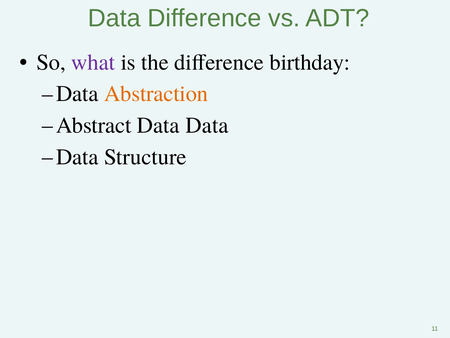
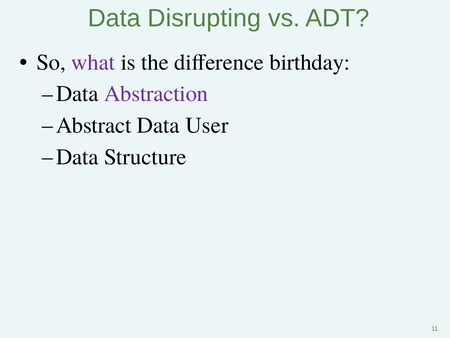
Data Difference: Difference -> Disrupting (204, 18)
Abstraction colour: orange -> purple (156, 94)
Abstract Data Data: Data -> User (207, 125)
